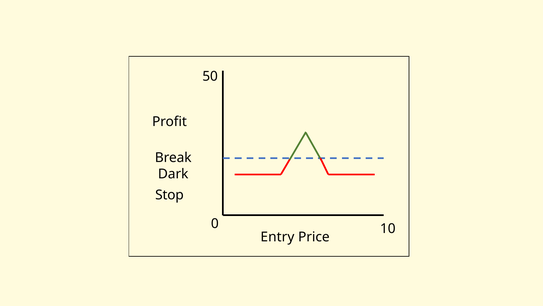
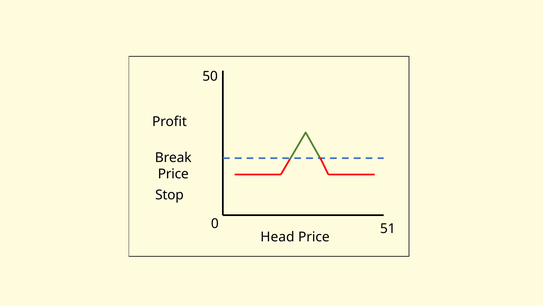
Dark: Dark -> Price (173, 174)
10: 10 -> 51 (388, 228)
Entry: Entry -> Head (277, 237)
